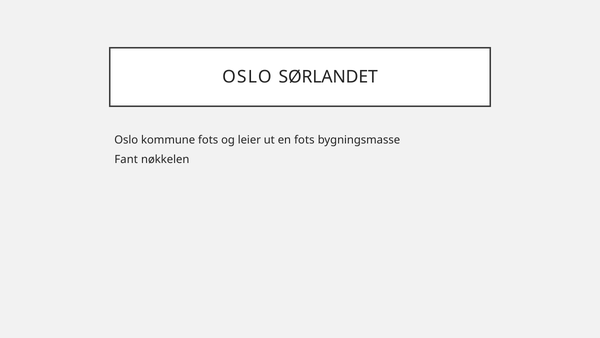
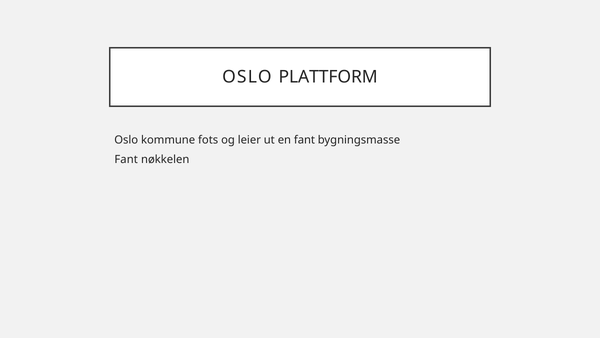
SØRLANDET: SØRLANDET -> PLATTFORM (328, 77)
en fots: fots -> fant (304, 140)
